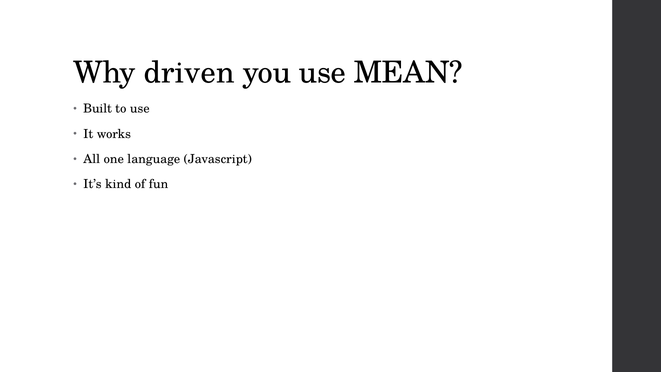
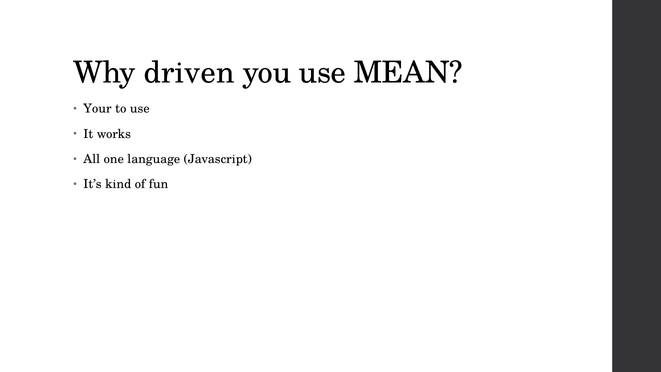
Built: Built -> Your (97, 109)
